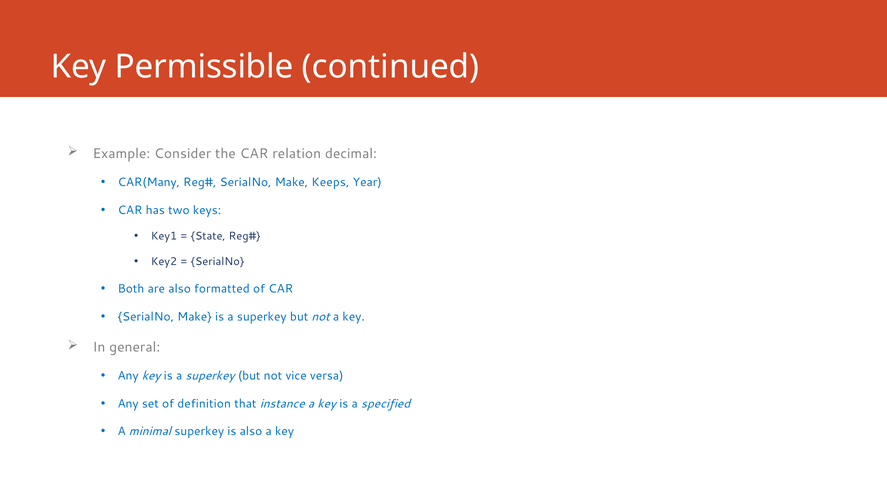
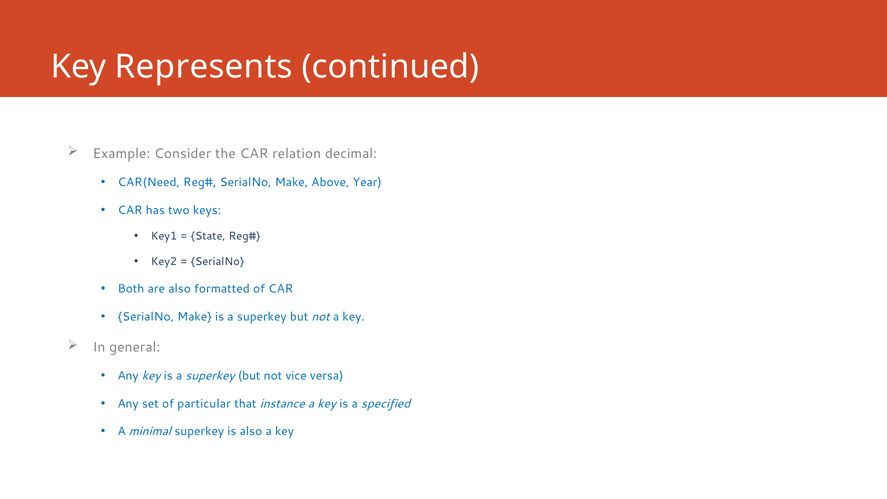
Permissible: Permissible -> Represents (204, 67)
CAR(Many: CAR(Many -> CAR(Need (149, 182)
Keeps: Keeps -> Above (330, 182)
definition: definition -> particular (204, 404)
